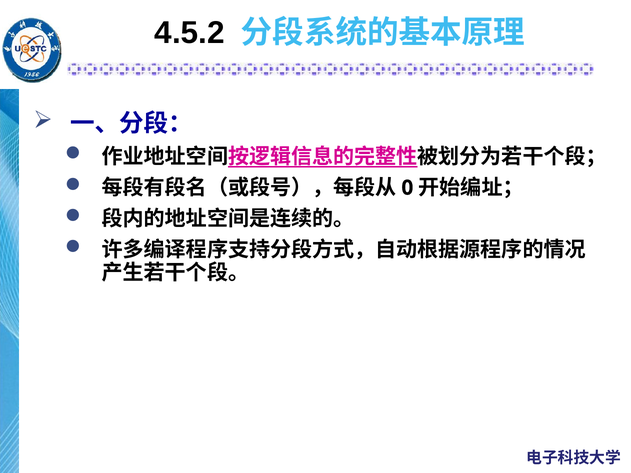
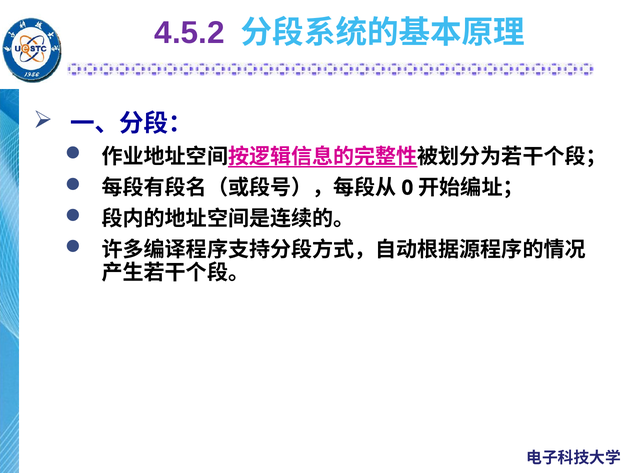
4.5.2 colour: black -> purple (190, 33)
